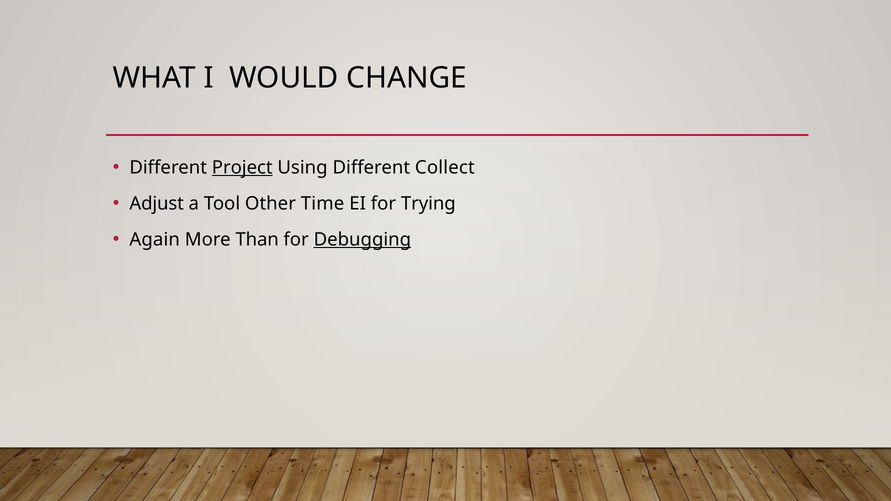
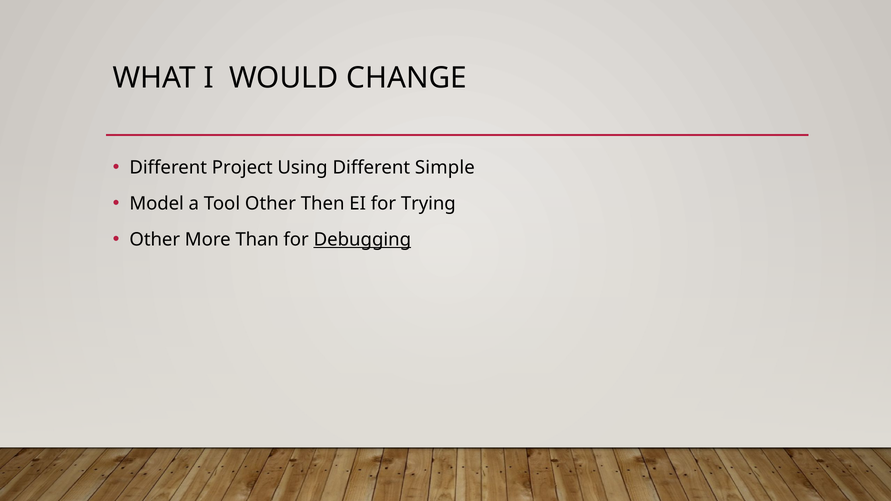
Project underline: present -> none (242, 168)
Collect: Collect -> Simple (445, 168)
Adjust: Adjust -> Model (157, 204)
Time: Time -> Then (323, 204)
Again: Again -> Other (155, 240)
